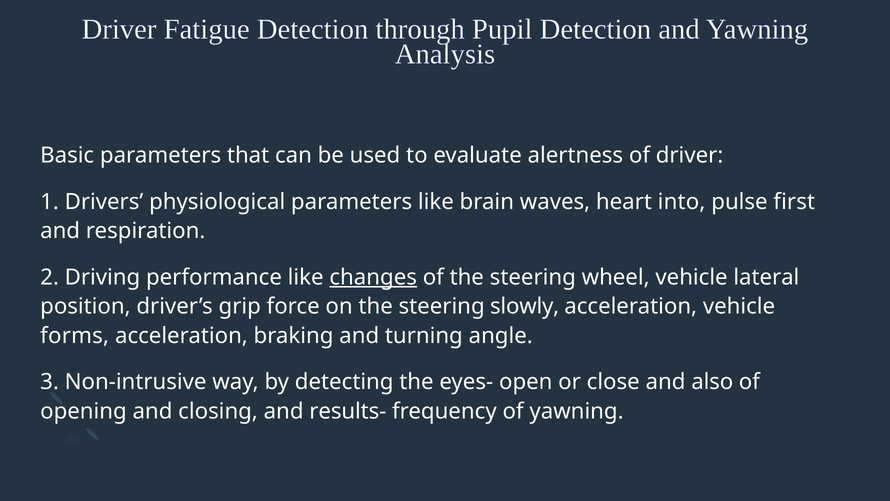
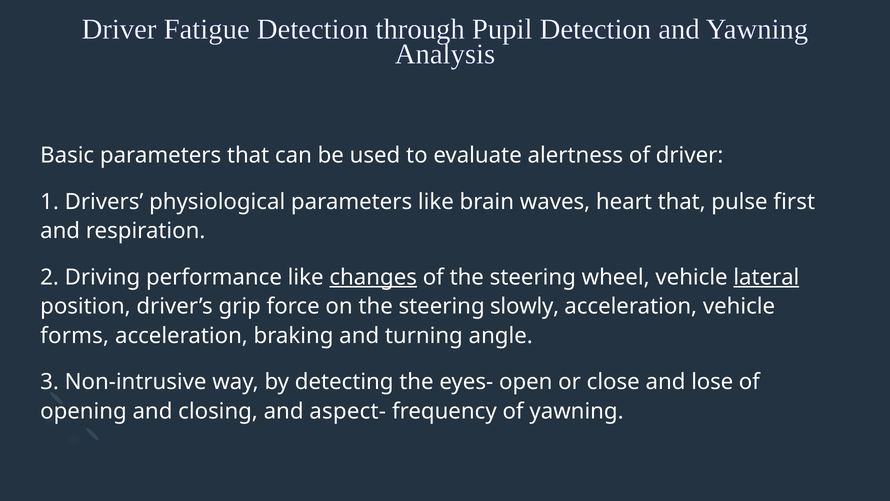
heart into: into -> that (682, 202)
lateral underline: none -> present (766, 277)
also: also -> lose (712, 382)
results-: results- -> aspect- (348, 411)
